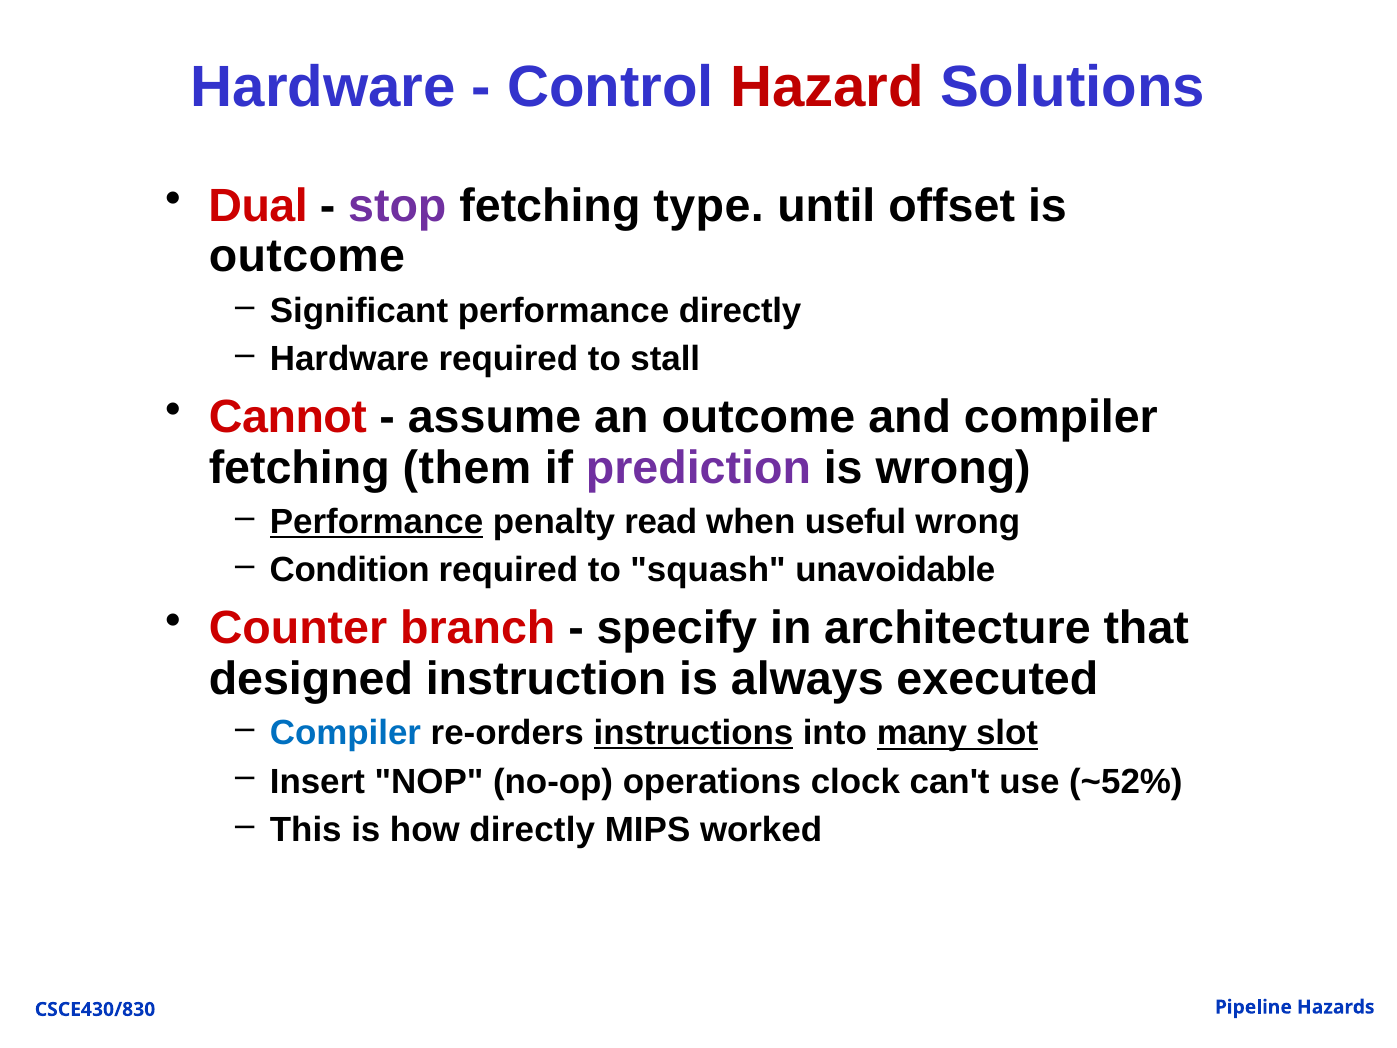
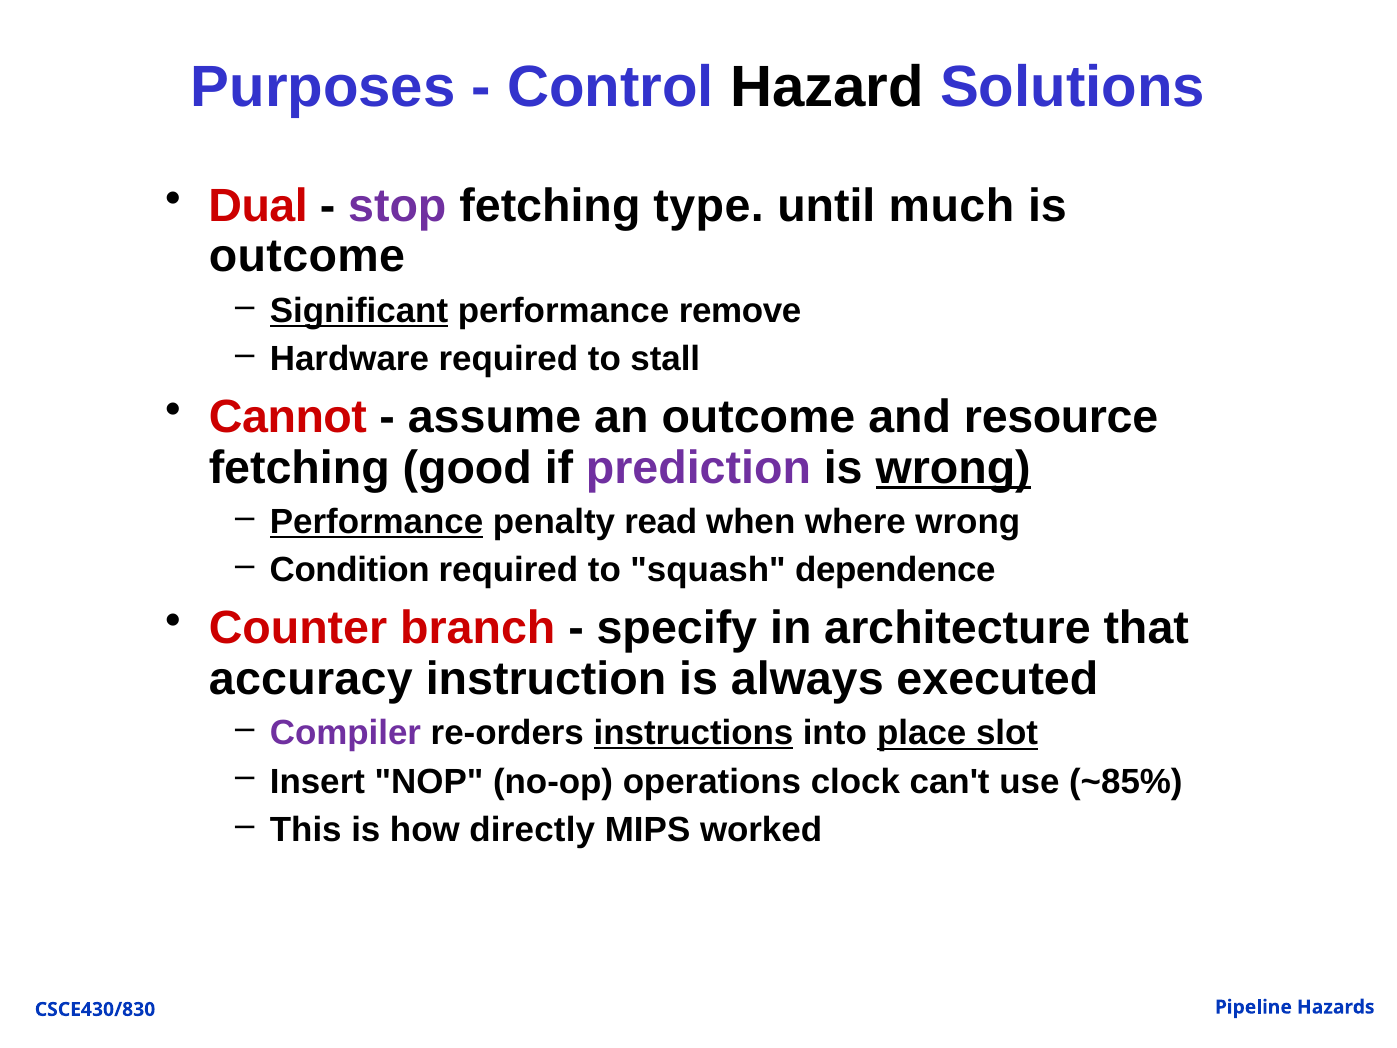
Hardware: Hardware -> Purposes (323, 87)
Hazard colour: red -> black (827, 87)
offset: offset -> much (951, 206)
Significant underline: none -> present (359, 311)
performance directly: directly -> remove (740, 311)
and compiler: compiler -> resource (1061, 417)
them: them -> good (467, 468)
wrong underline: none -> present (953, 468)
useful: useful -> where (855, 522)
unavoidable: unavoidable -> dependence (895, 570)
designed: designed -> accuracy (311, 679)
Compiler colour: blue -> purple (345, 733)
many: many -> place (922, 733)
~52%: ~52% -> ~85% (1126, 781)
